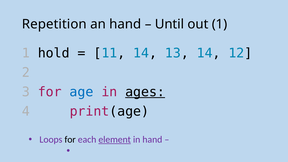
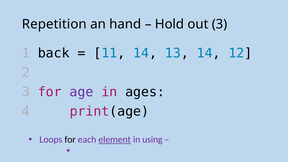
Until: Until -> Hold (169, 24)
out 1: 1 -> 3 (220, 24)
hold: hold -> back (54, 53)
age colour: blue -> purple (81, 92)
ages underline: present -> none (145, 92)
in hand: hand -> using (152, 140)
